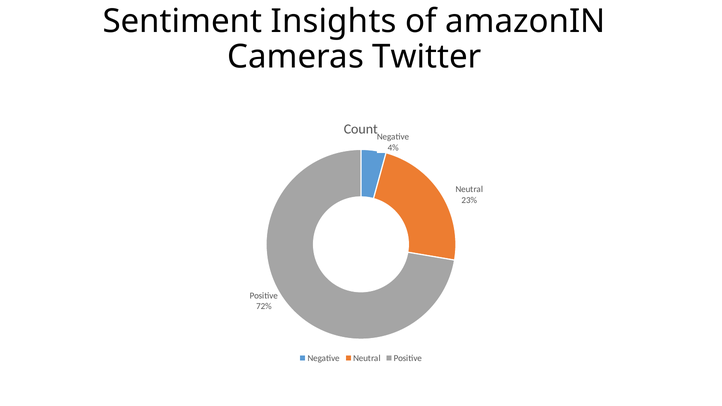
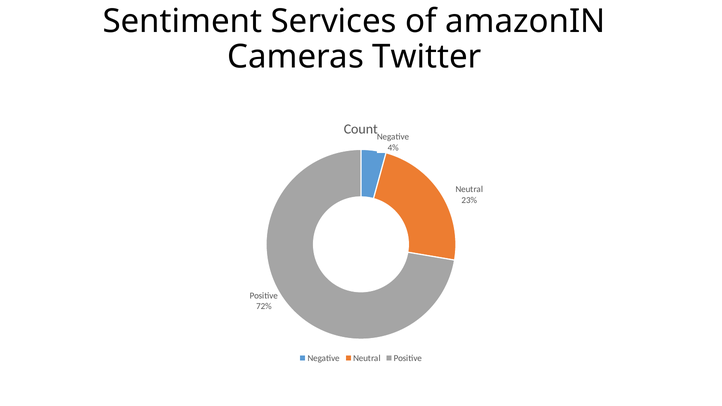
Insights: Insights -> Services (334, 21)
